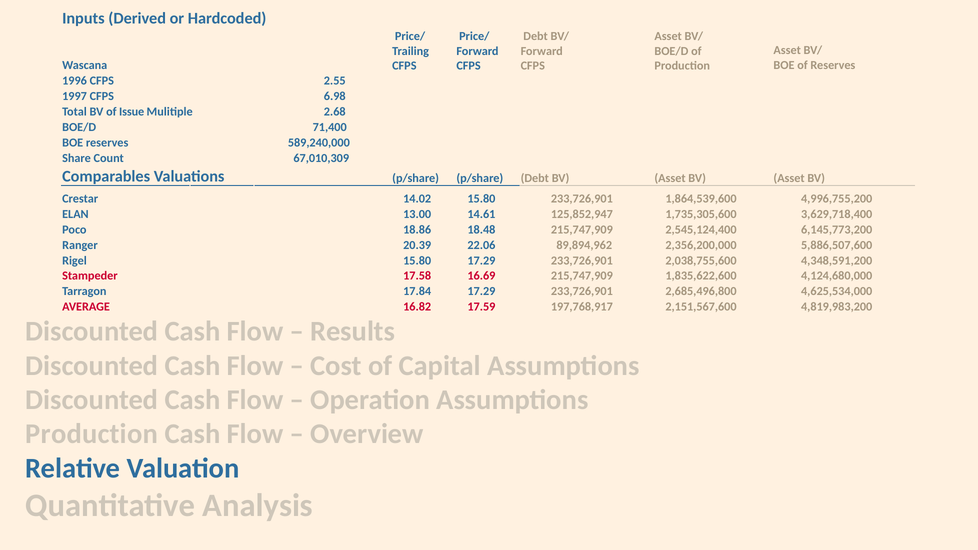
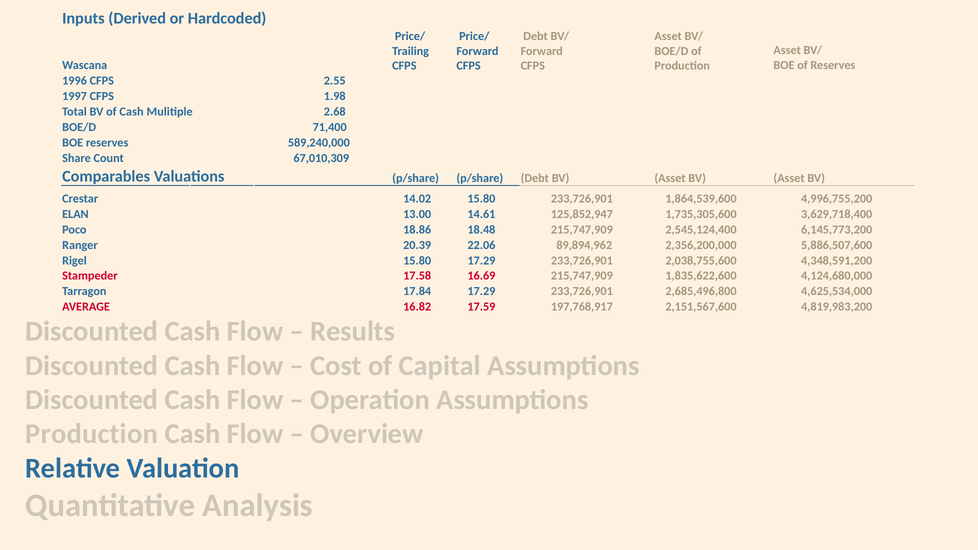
6.98: 6.98 -> 1.98 (335, 96)
of Issue: Issue -> Cash (132, 112)
